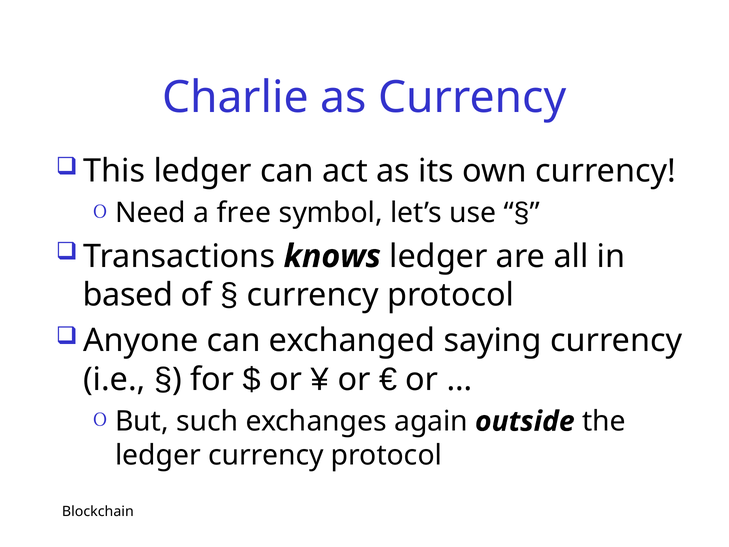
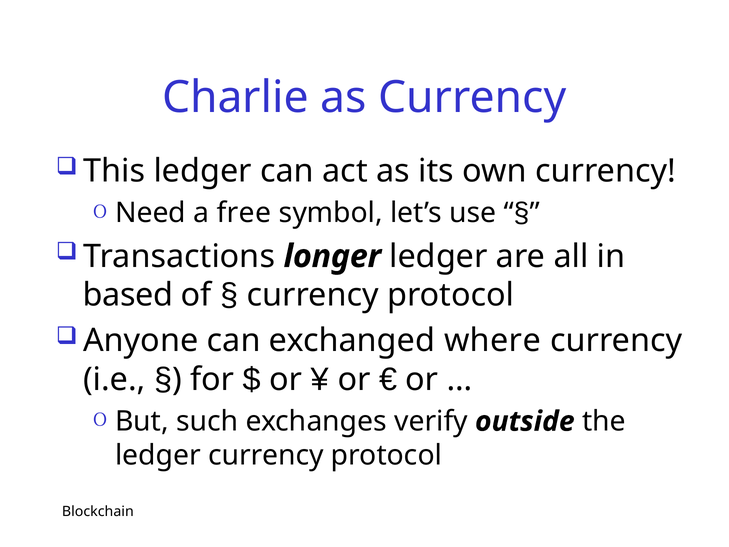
knows: knows -> longer (332, 256)
saying: saying -> where (493, 341)
again: again -> verify (431, 421)
